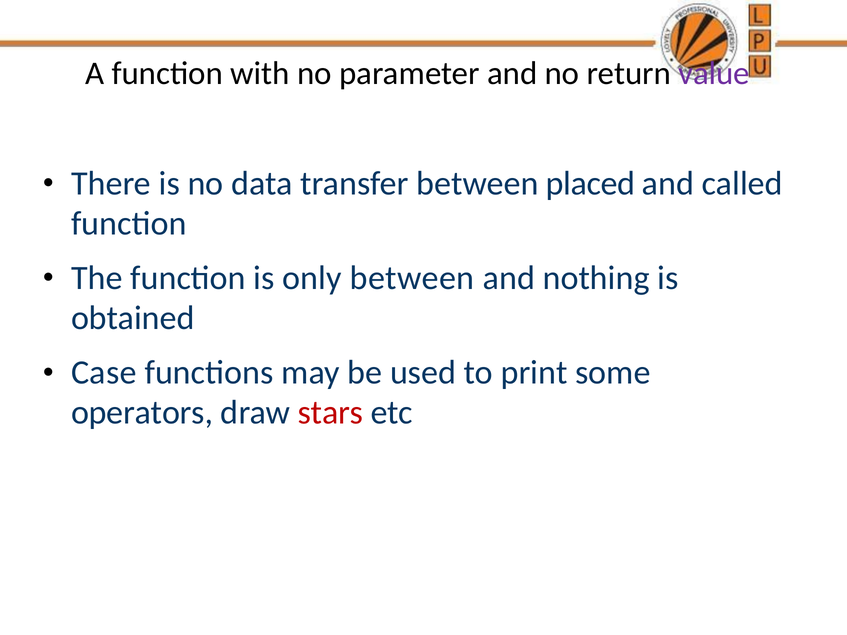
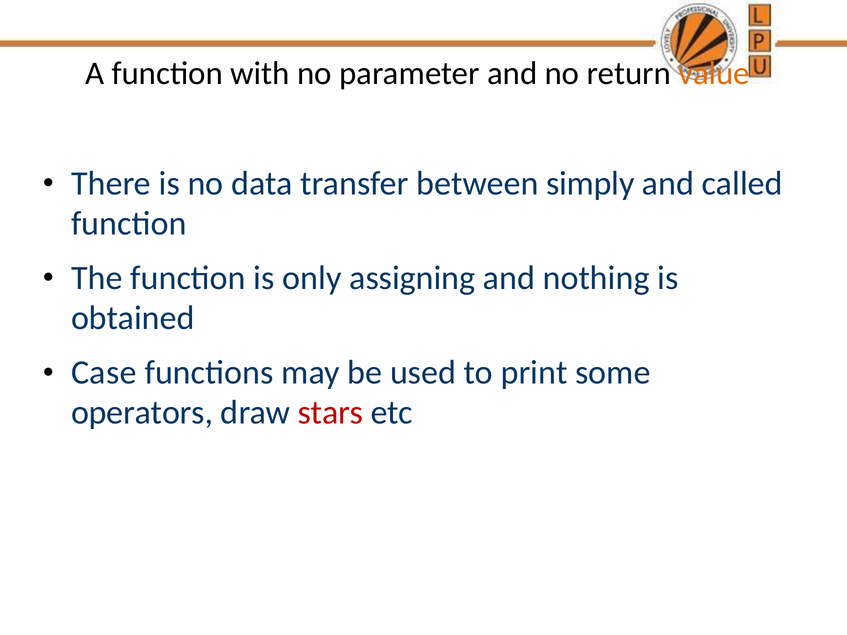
value colour: purple -> orange (714, 73)
placed: placed -> simply (590, 184)
only between: between -> assigning (412, 278)
